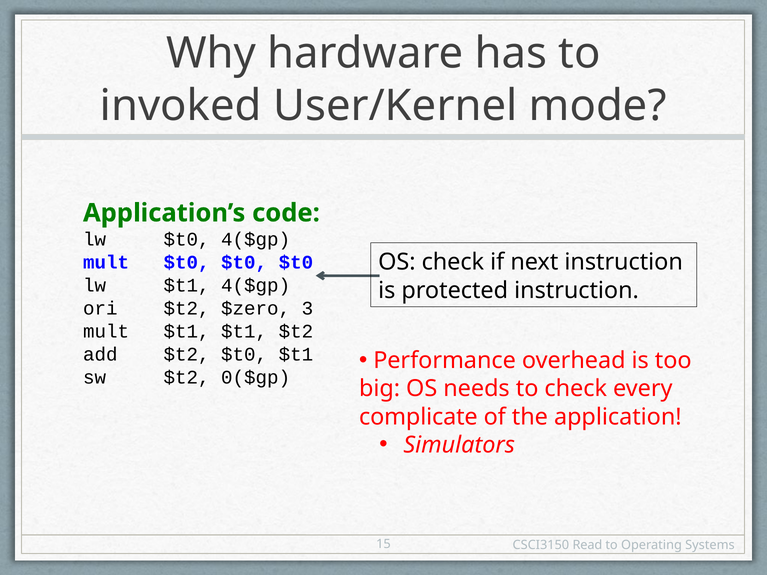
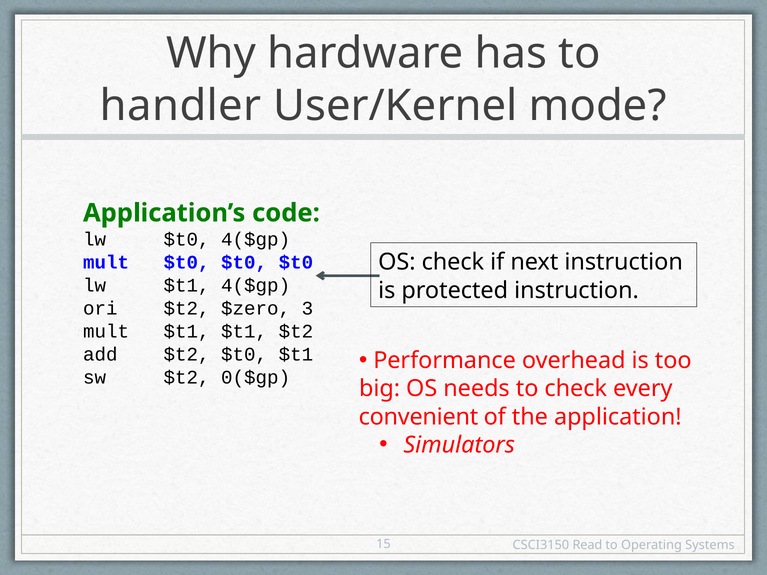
invoked: invoked -> handler (181, 106)
complicate: complicate -> convenient (418, 417)
